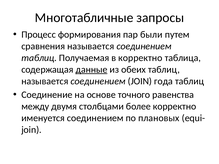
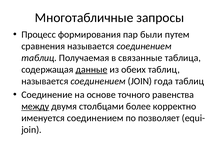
в корректно: корректно -> связанные (140, 58)
между underline: none -> present (35, 107)
плановых: плановых -> позволяет (159, 118)
